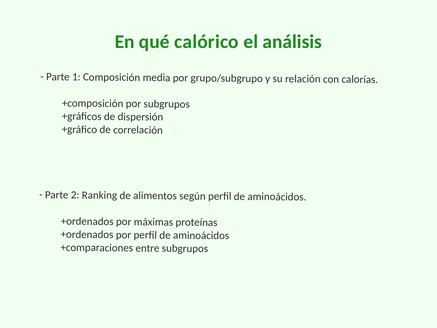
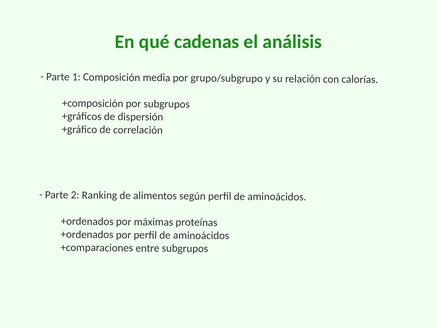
calórico: calórico -> cadenas (207, 42)
